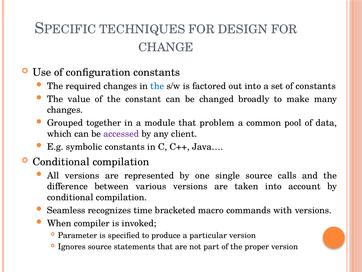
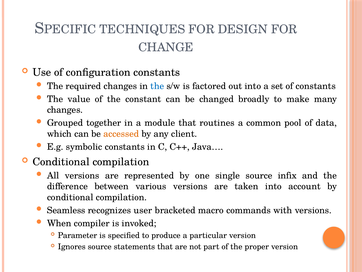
problem: problem -> routines (217, 123)
accessed colour: purple -> orange (121, 134)
calls: calls -> infix (287, 175)
time: time -> user (143, 210)
